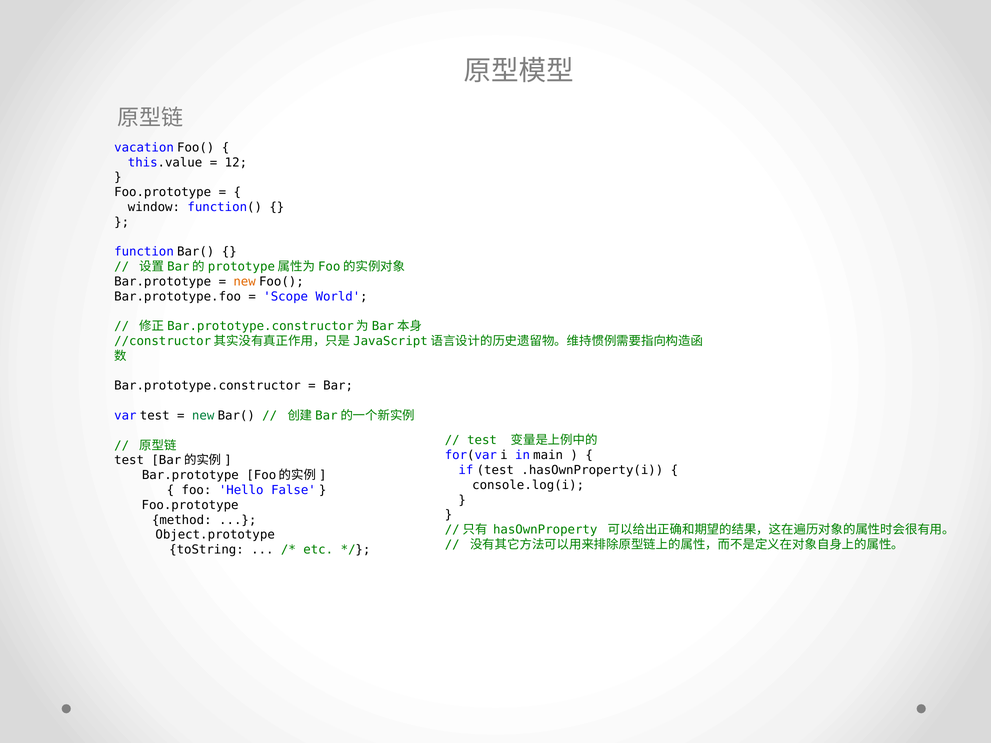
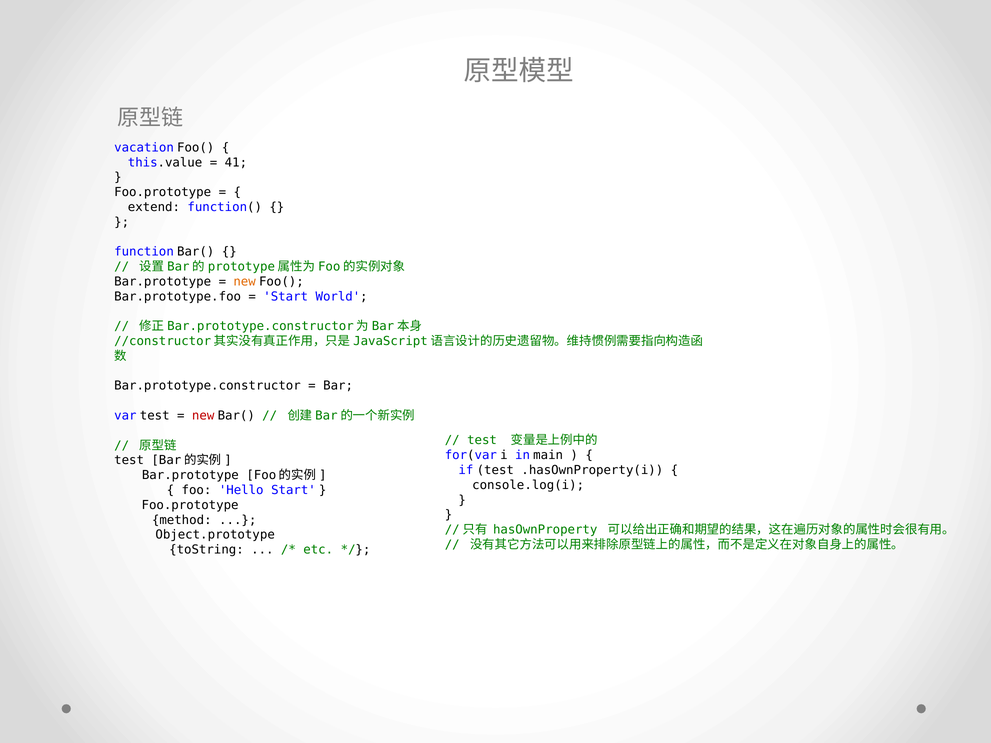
12: 12 -> 41 (236, 162)
window: window -> extend (154, 207)
Scope: Scope -> Start (286, 297)
new colour: green -> red (203, 416)
Hello False: False -> Start (293, 490)
